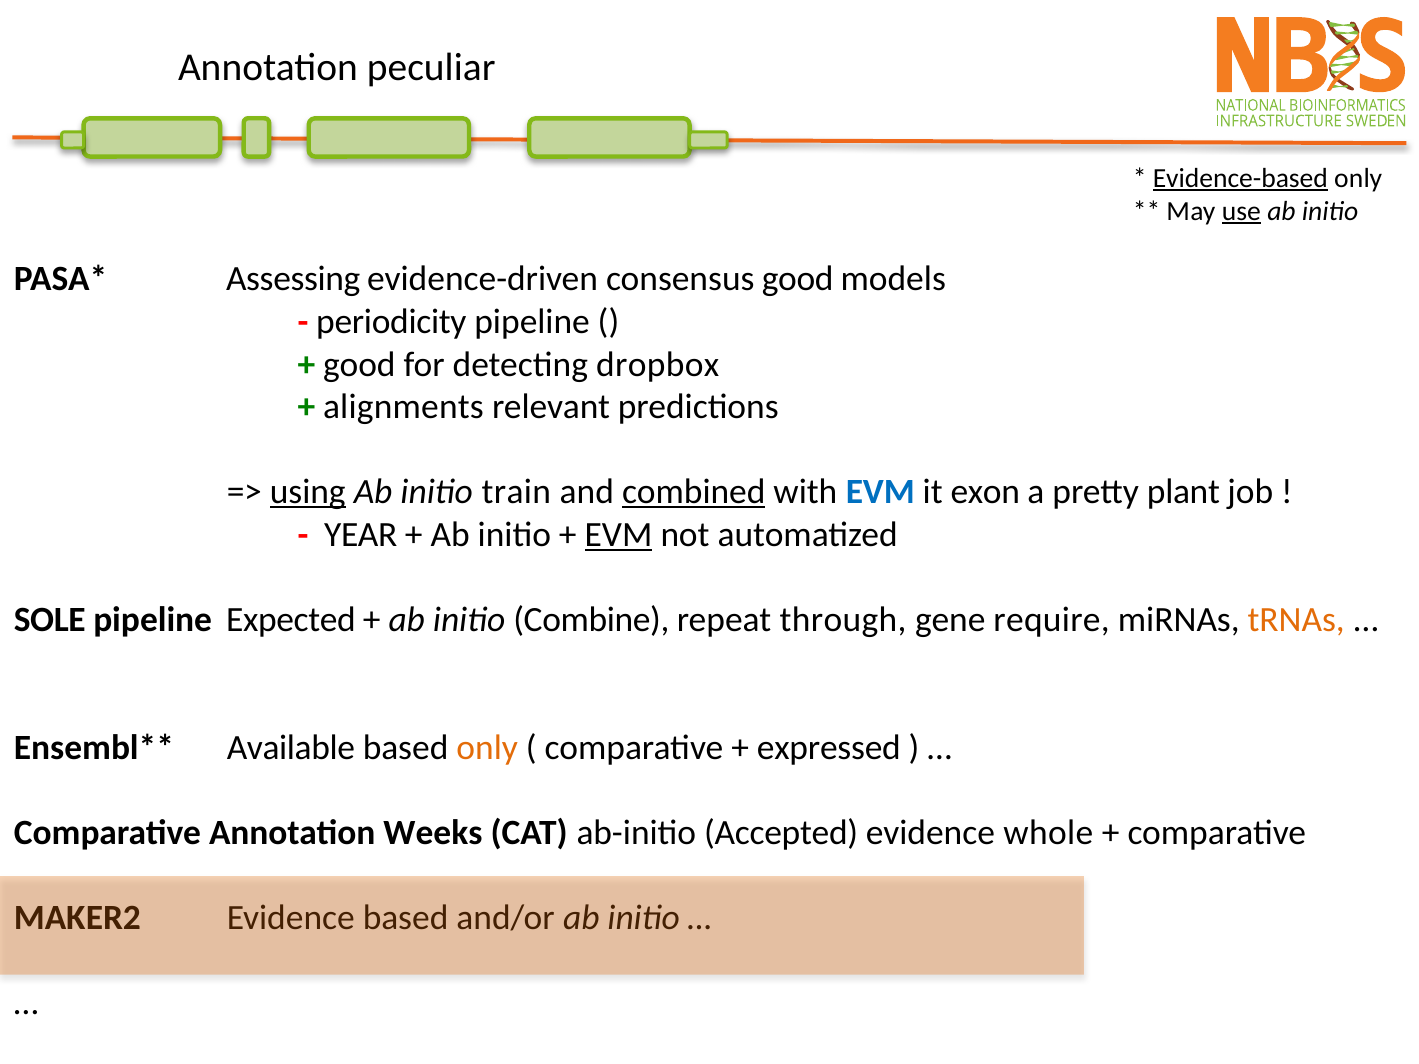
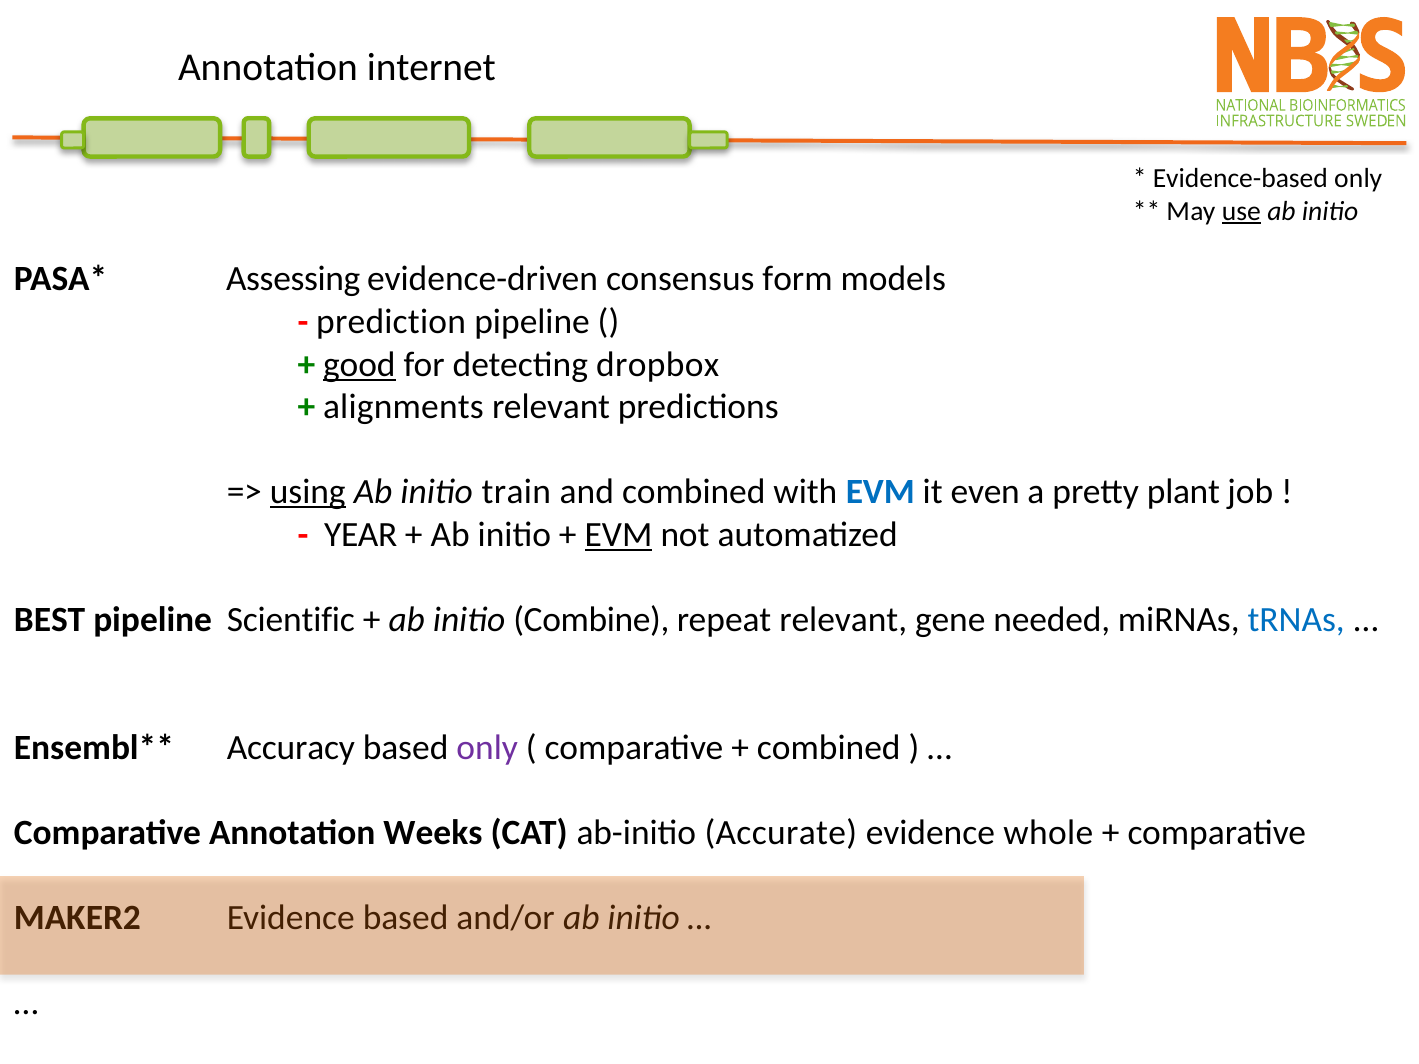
peculiar: peculiar -> internet (431, 67)
Evidence-based underline: present -> none (1240, 178)
consensus good: good -> form (798, 279)
periodicity: periodicity -> prediction (391, 322)
good underline: none -> present (359, 364)
combined underline: present -> none (694, 492)
exon: exon -> even (985, 492)
SOLE: SOLE -> BEST (50, 620)
Expected: Expected -> Scientific (291, 620)
repeat through: through -> relevant (843, 620)
require: require -> needed (1052, 620)
tRNAs colour: orange -> blue (1296, 620)
Available: Available -> Accuracy (291, 748)
only colour: orange -> purple (487, 748)
expressed: expressed -> combined (829, 748)
Accepted: Accepted -> Accurate (781, 833)
